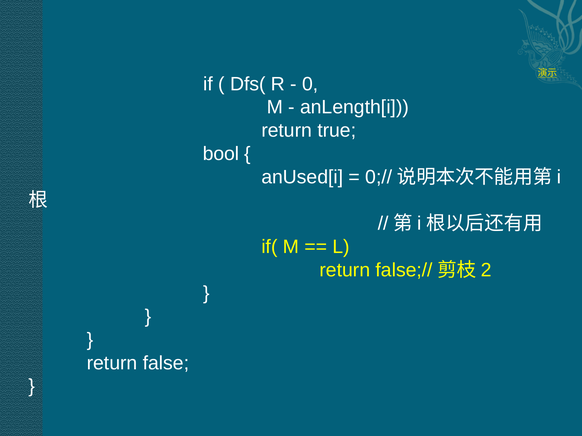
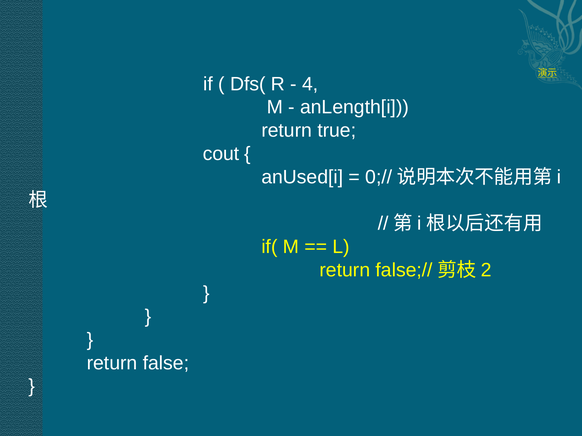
0: 0 -> 4 (310, 84)
bool: bool -> cout (221, 154)
